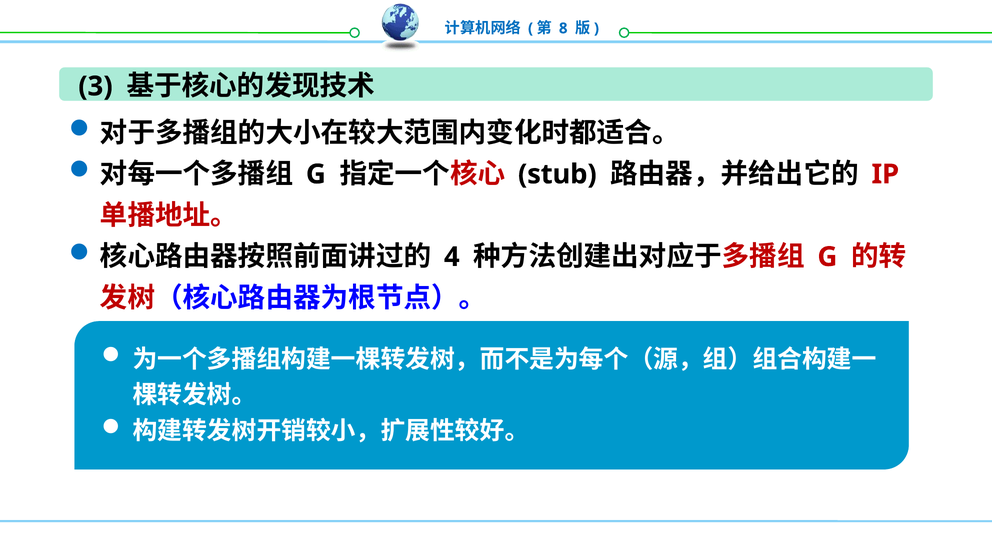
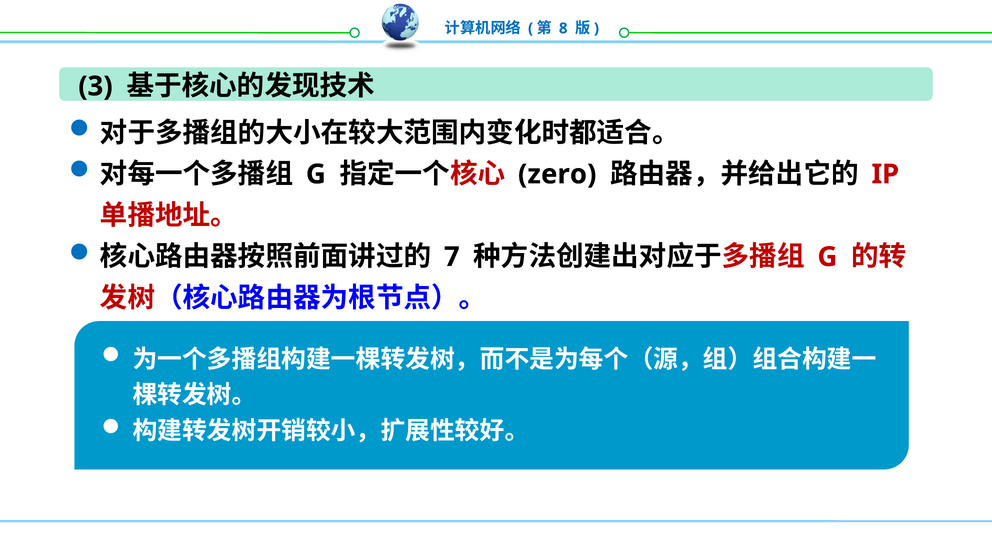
stub: stub -> zero (557, 174)
4: 4 -> 7 (452, 257)
